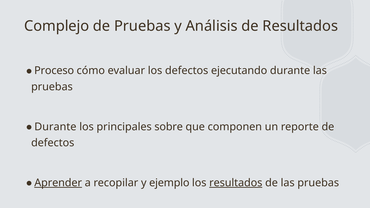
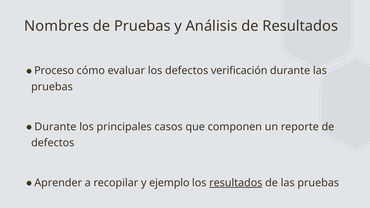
Complejo: Complejo -> Nombres (57, 26)
ejecutando: ejecutando -> verificación (239, 71)
sobre: sobre -> casos (169, 127)
Aprender underline: present -> none (58, 183)
